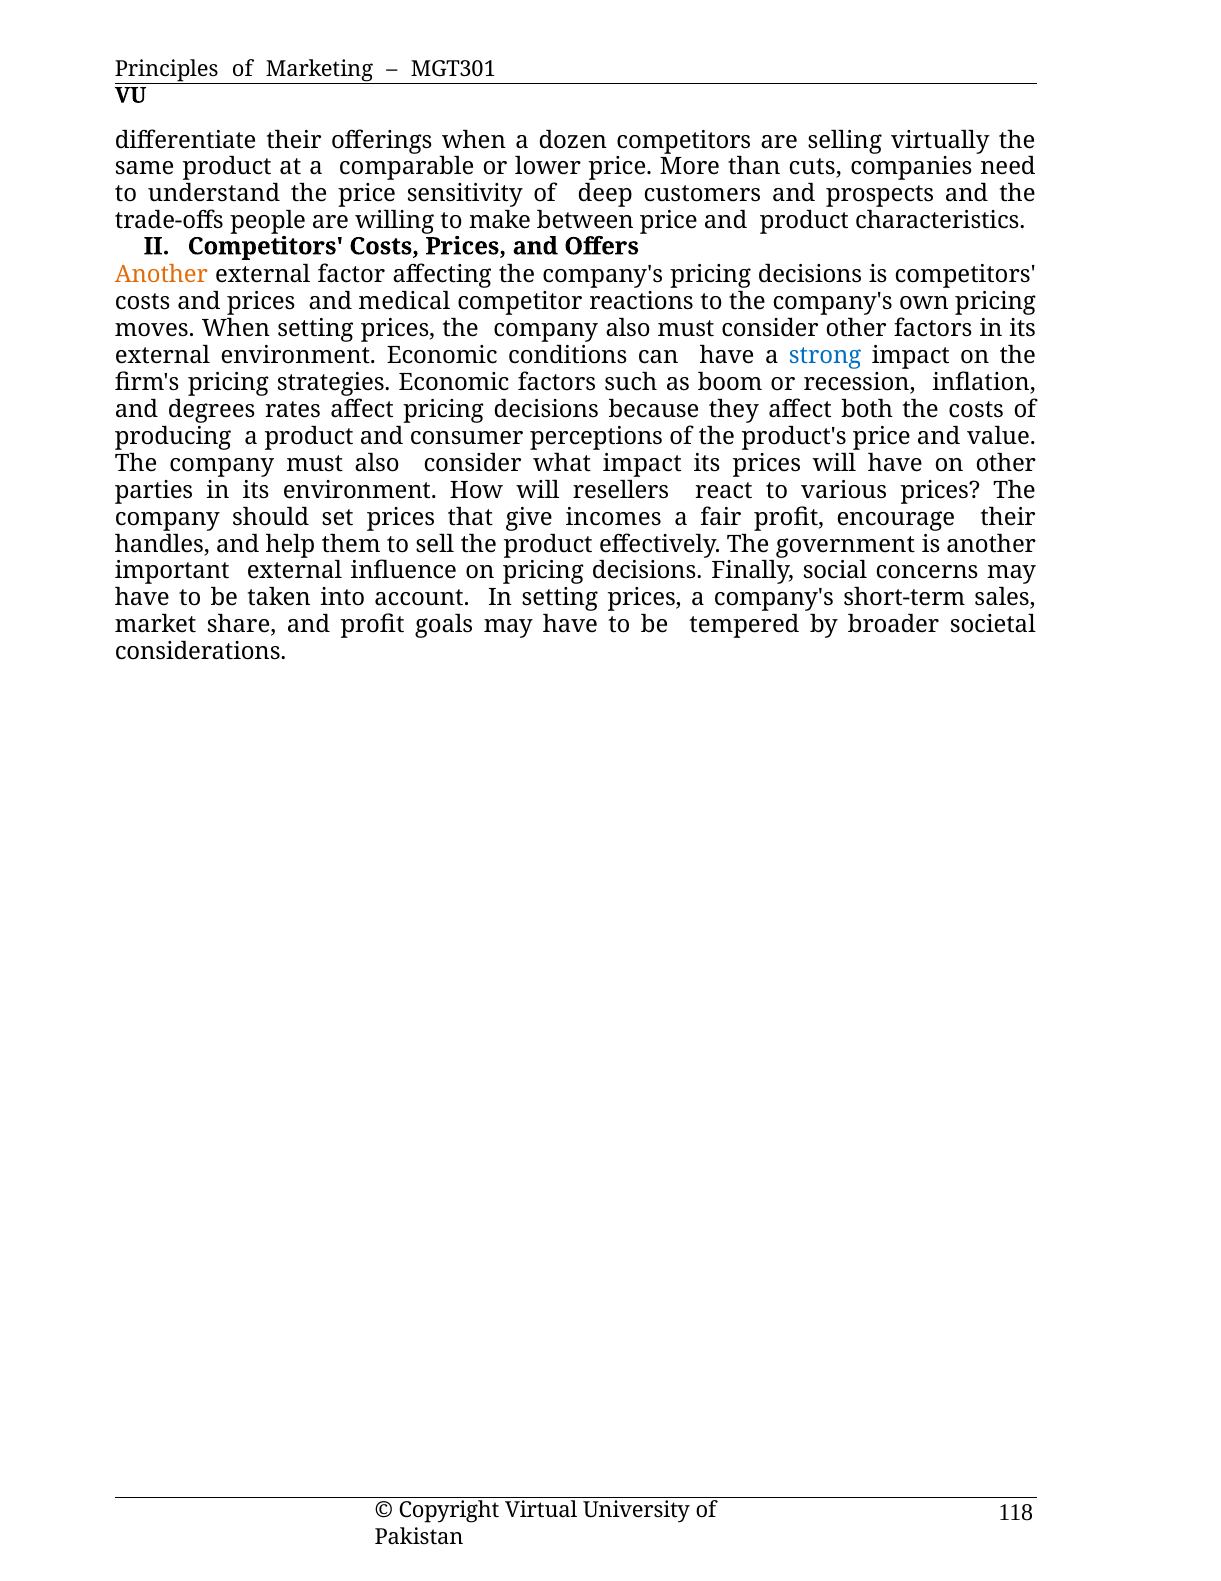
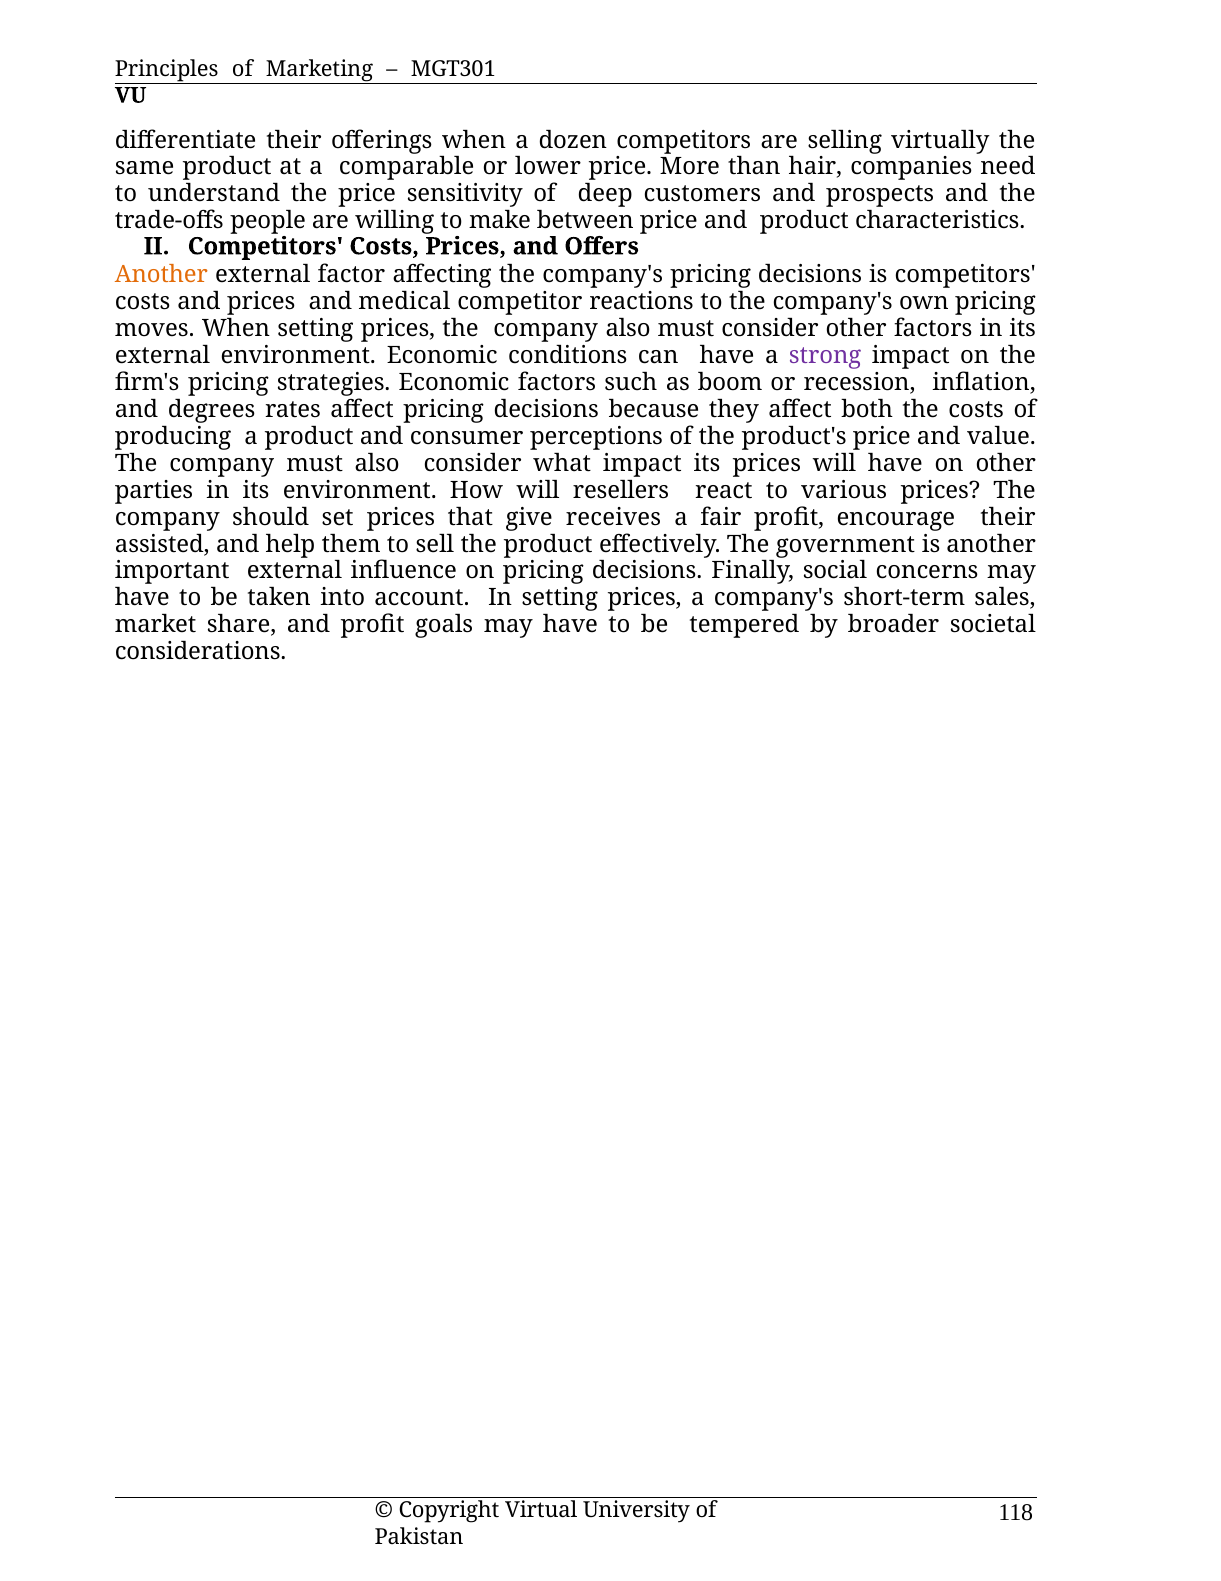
cuts: cuts -> hair (815, 167)
strong colour: blue -> purple (825, 355)
incomes: incomes -> receives (614, 517)
handles: handles -> assisted (162, 544)
